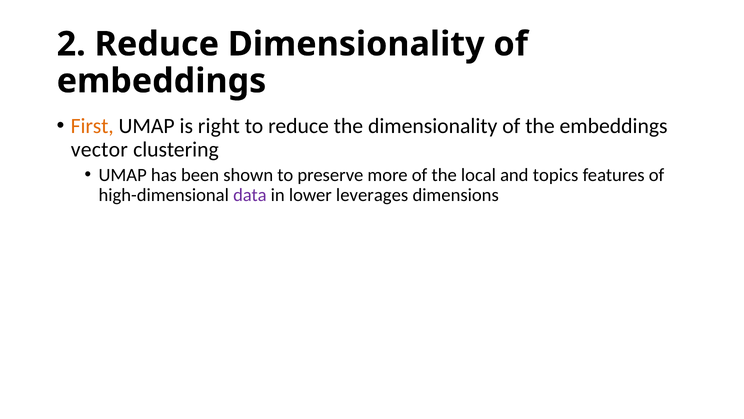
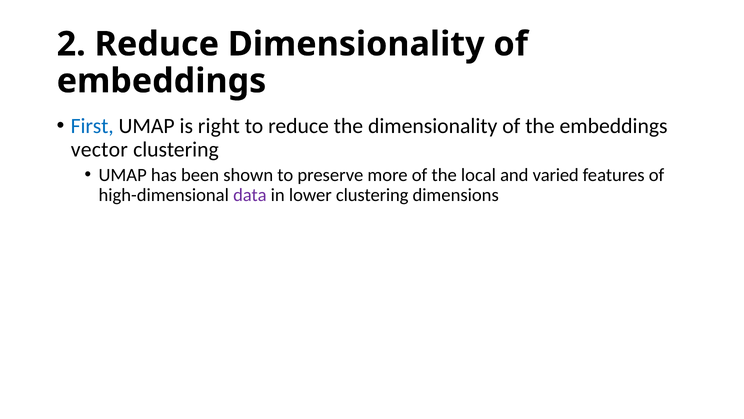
First colour: orange -> blue (92, 126)
topics: topics -> varied (556, 175)
lower leverages: leverages -> clustering (372, 195)
